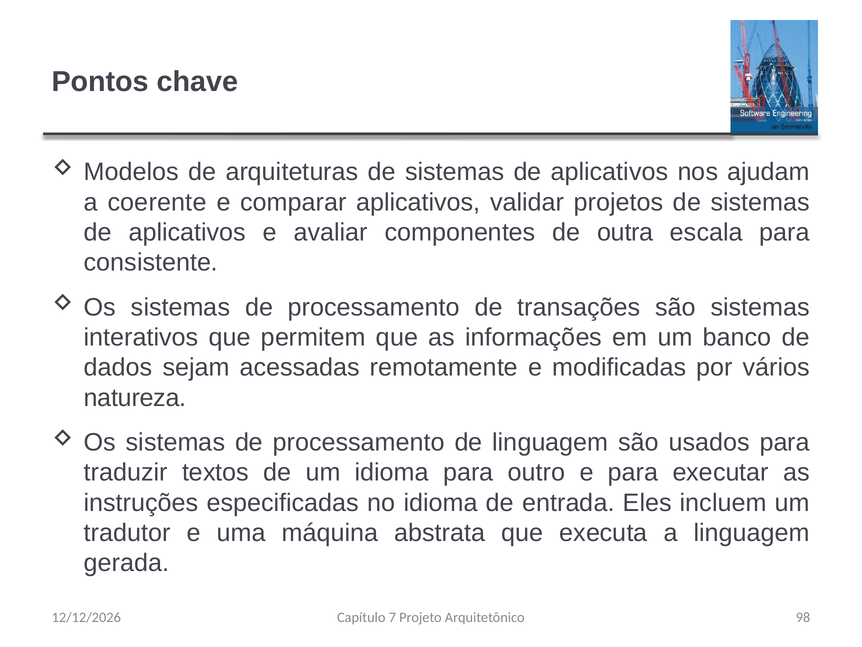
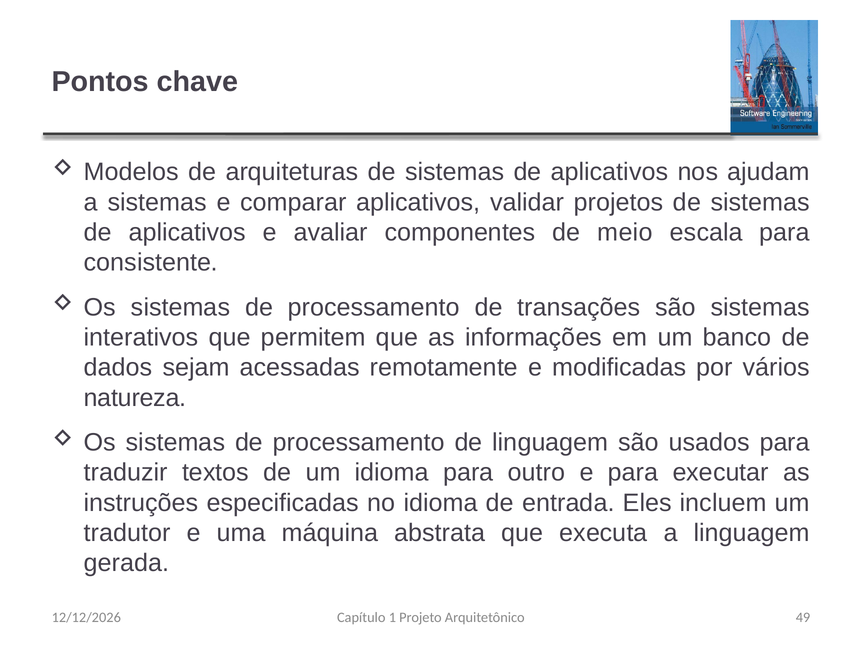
a coerente: coerente -> sistemas (157, 202)
outra: outra -> meio (625, 232)
7: 7 -> 1 (392, 617)
98: 98 -> 49 (803, 617)
